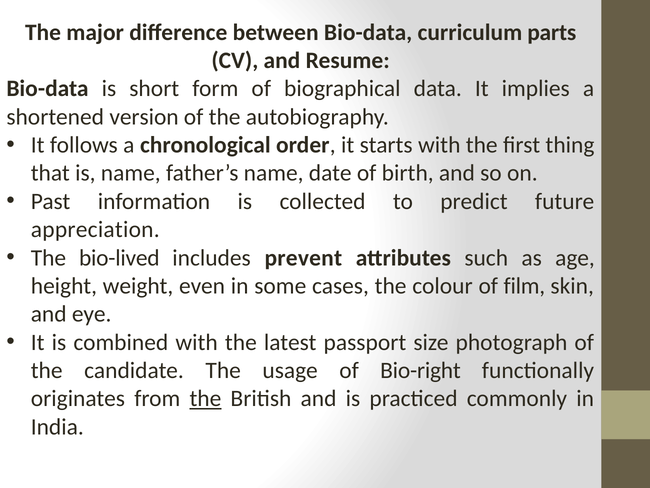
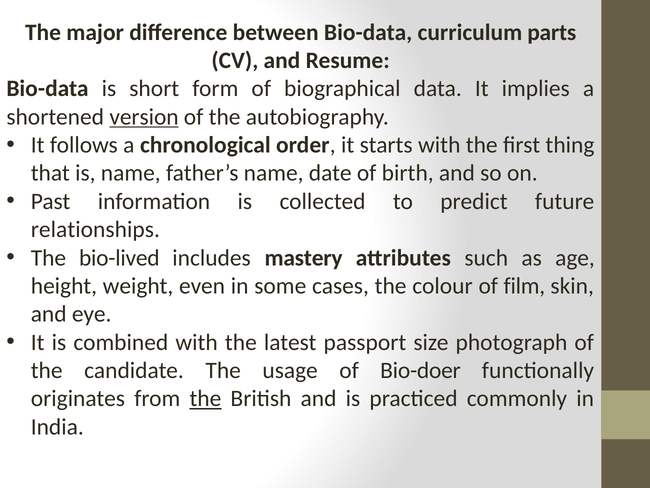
version underline: none -> present (144, 117)
appreciation: appreciation -> relationships (95, 229)
prevent: prevent -> mastery (304, 258)
Bio-right: Bio-right -> Bio-doer (420, 370)
